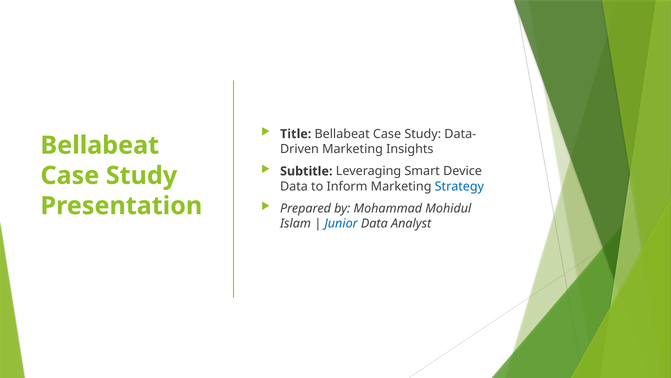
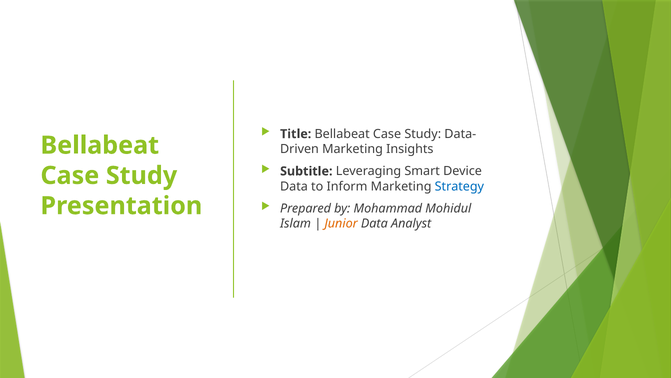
Junior colour: blue -> orange (341, 223)
